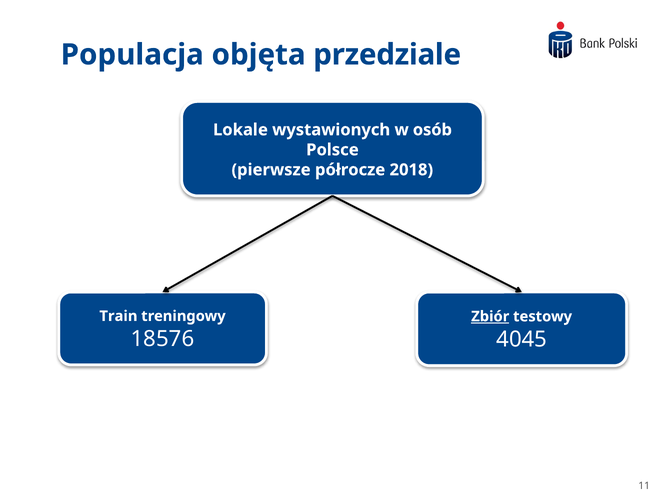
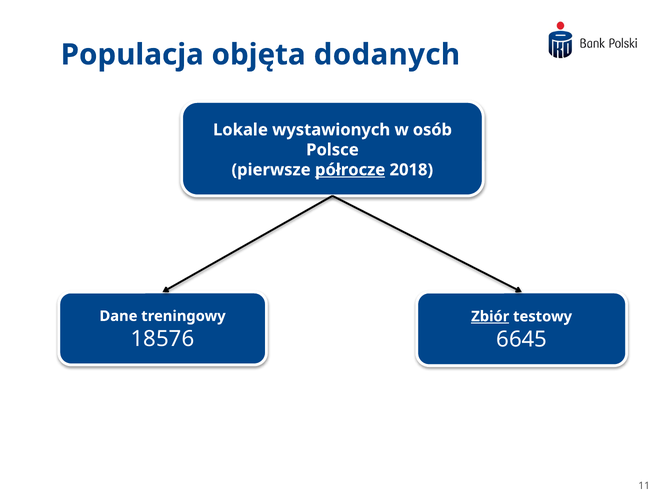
przedziale: przedziale -> dodanych (387, 55)
półrocze underline: none -> present (350, 170)
Train: Train -> Dane (118, 316)
4045: 4045 -> 6645 (522, 339)
